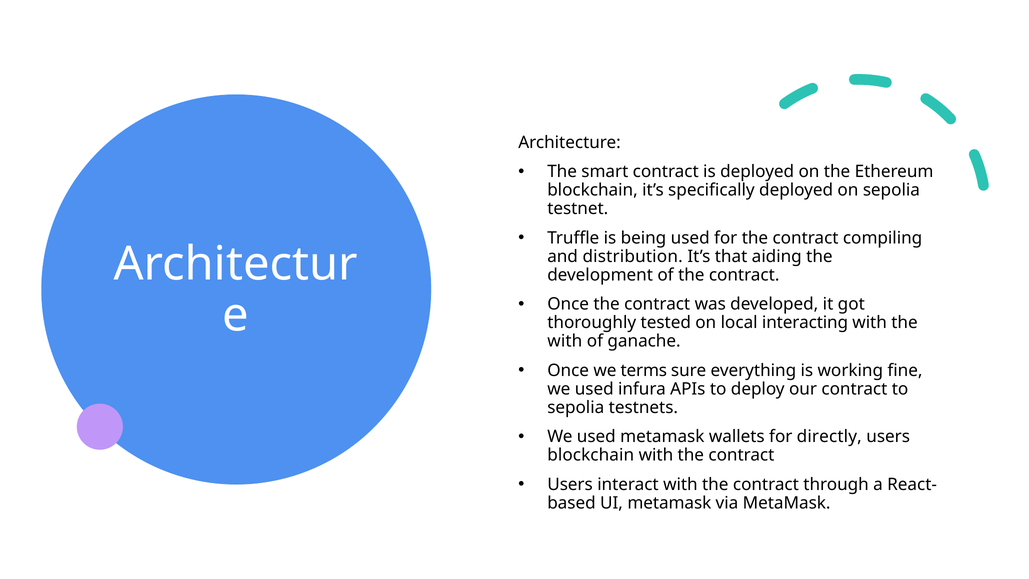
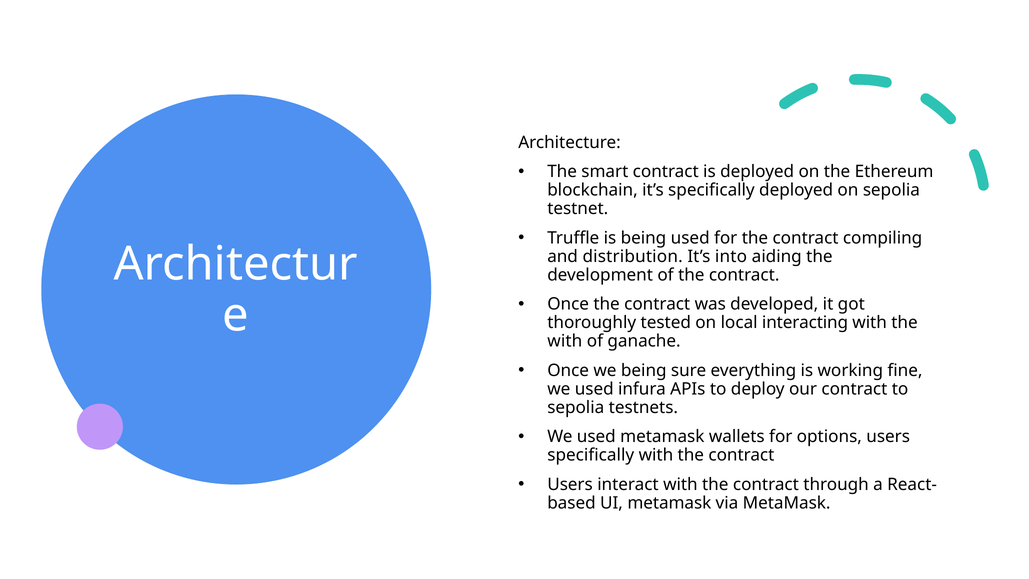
that: that -> into (731, 256)
we terms: terms -> being (644, 370)
directly: directly -> options (829, 437)
blockchain: blockchain -> specifically (591, 455)
